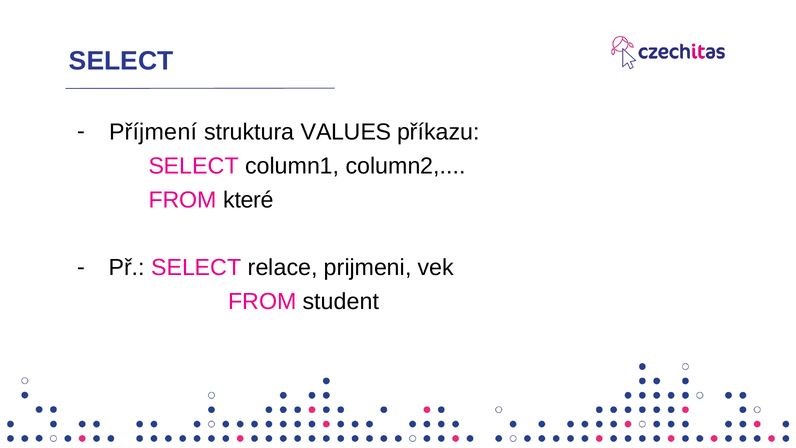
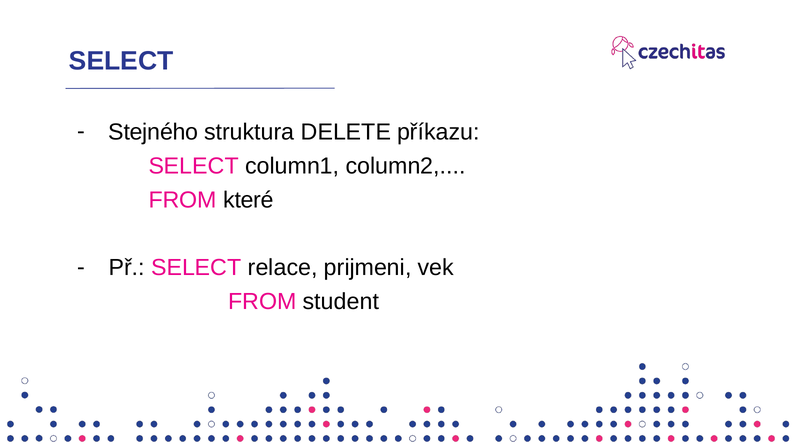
Příjmení: Příjmení -> Stejného (153, 132)
VALUES: VALUES -> DELETE (346, 132)
